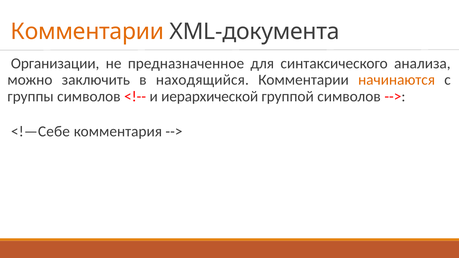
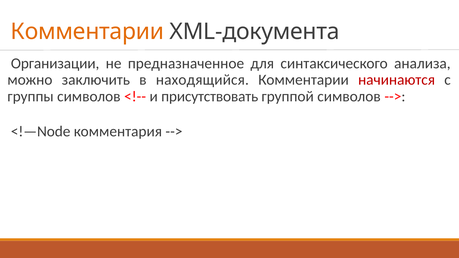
начинаются colour: orange -> red (397, 80)
иерархической: иерархической -> присутствовать (210, 96)
<!—Себе: <!—Себе -> <!—Node (41, 131)
